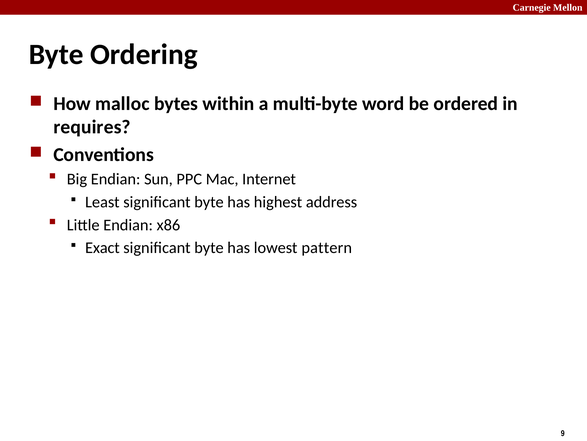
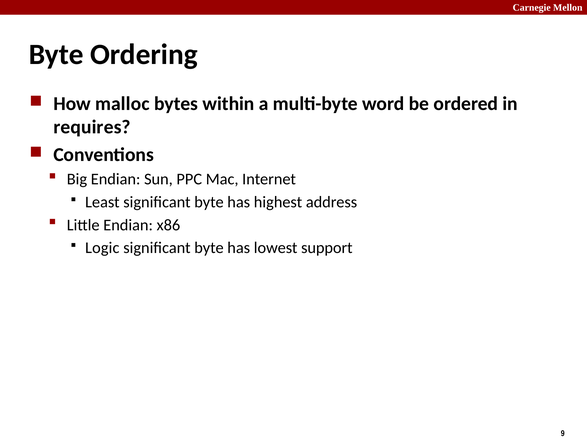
Exact: Exact -> Logic (102, 247)
pattern: pattern -> support (327, 247)
